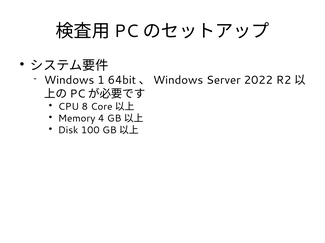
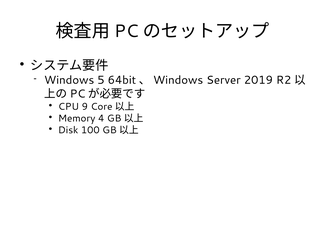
1: 1 -> 5 (101, 80)
2022: 2022 -> 2019 (258, 80)
8: 8 -> 9 (85, 107)
